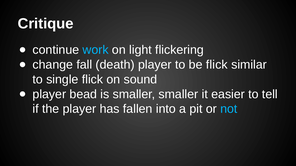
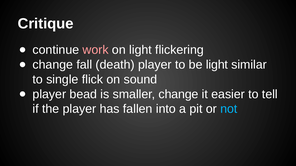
work colour: light blue -> pink (96, 50)
be flick: flick -> light (217, 65)
smaller smaller: smaller -> change (178, 94)
